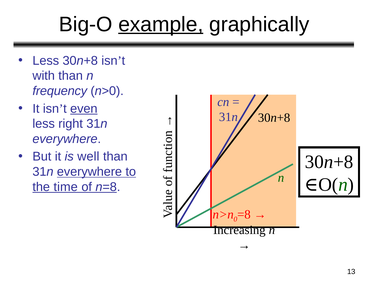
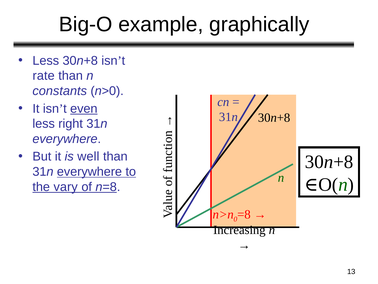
example underline: present -> none (161, 24)
with: with -> rate (44, 76)
frequency: frequency -> constants (60, 91)
time: time -> vary (66, 187)
